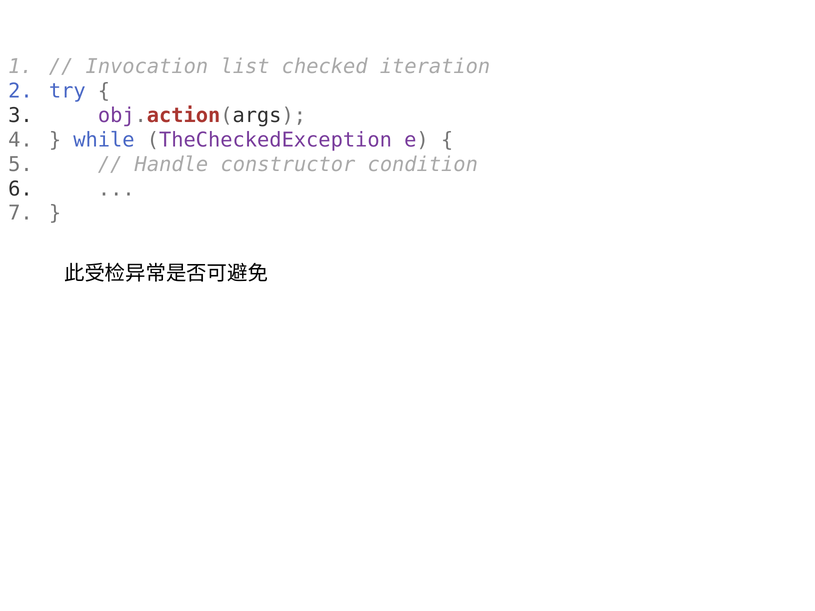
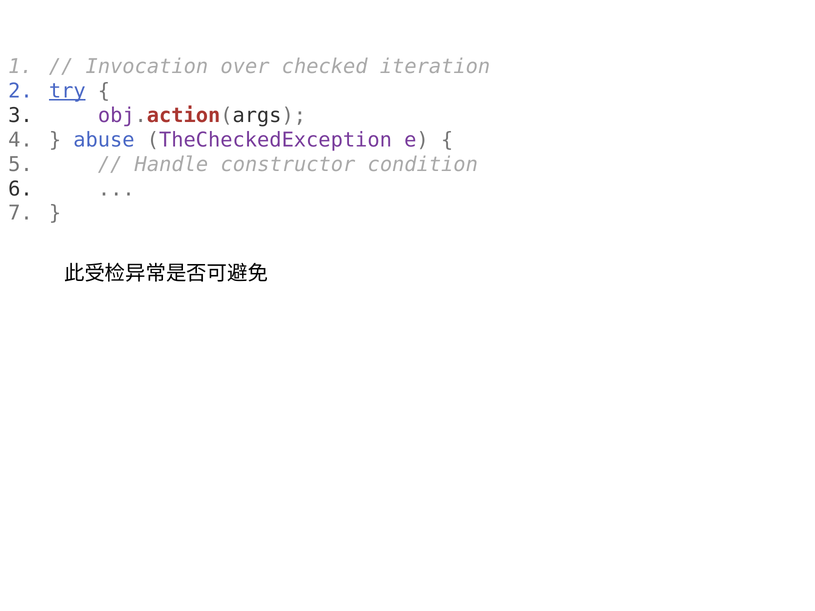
list: list -> over (245, 67)
try underline: none -> present (67, 91)
while: while -> abuse (104, 140)
